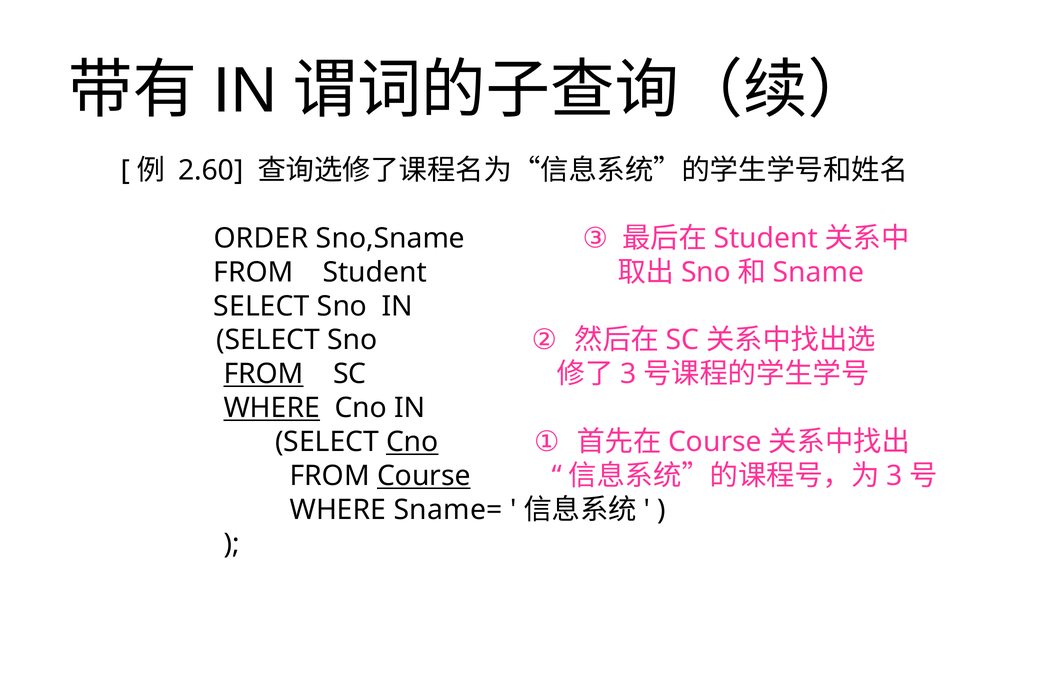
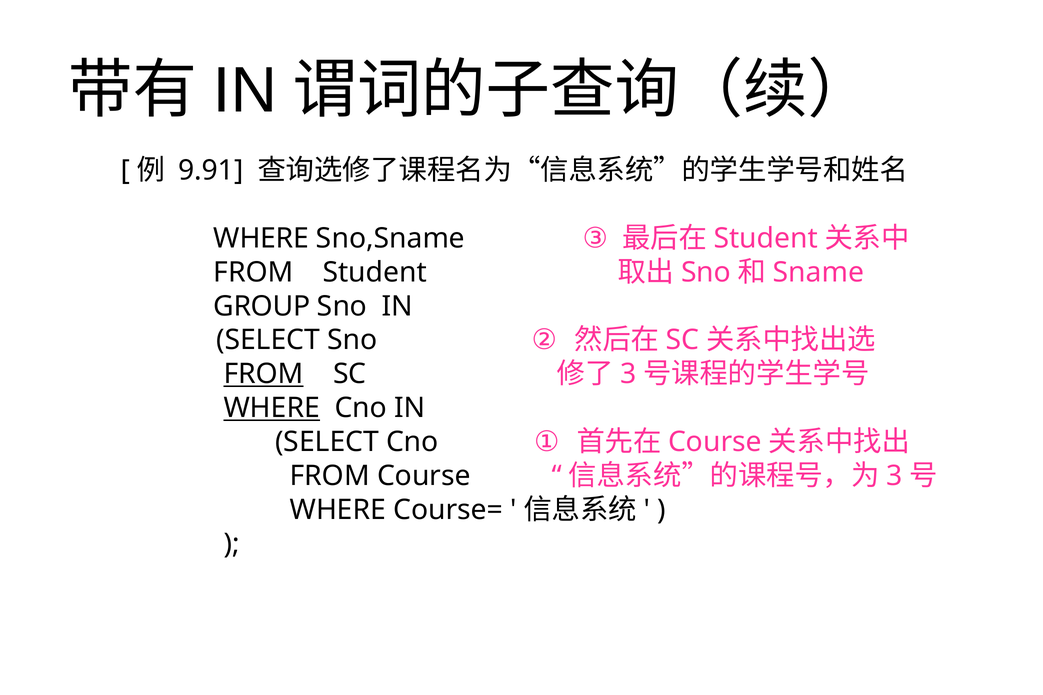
2.60: 2.60 -> 9.91 (211, 170)
ORDER: ORDER -> WHERE (261, 238)
SELECT: SELECT -> GROUP (262, 306)
Cno underline: present -> none (412, 442)
Course underline: present -> none (424, 476)
Sname=: Sname= -> Course= (448, 510)
